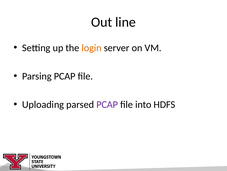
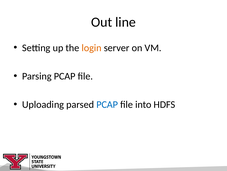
PCAP colour: purple -> blue (107, 104)
